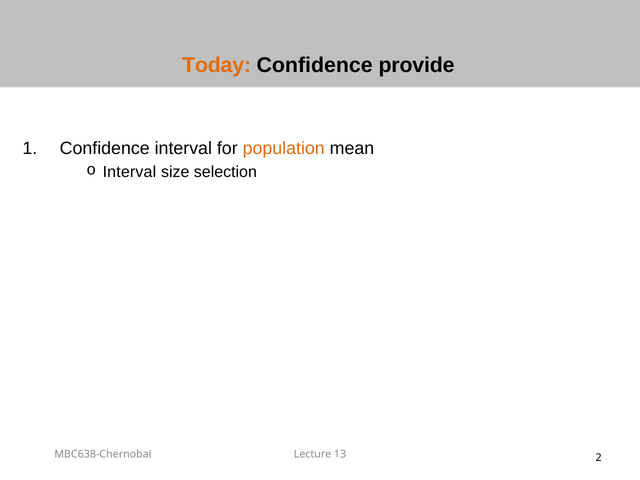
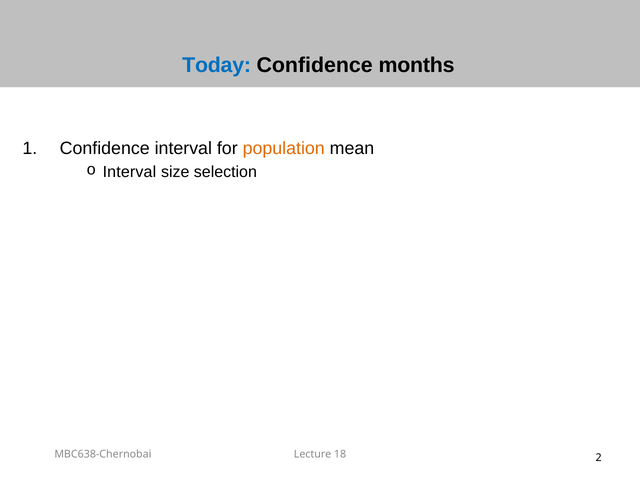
Today colour: orange -> blue (217, 65)
provide: provide -> months (417, 65)
13: 13 -> 18 (340, 454)
